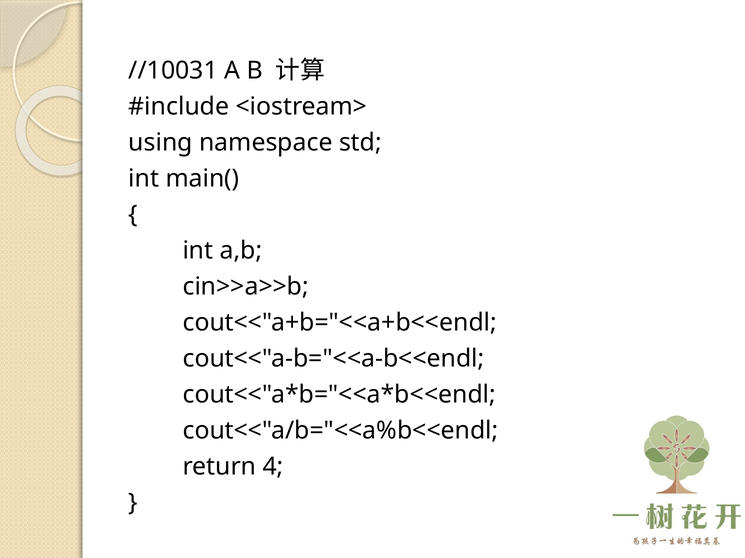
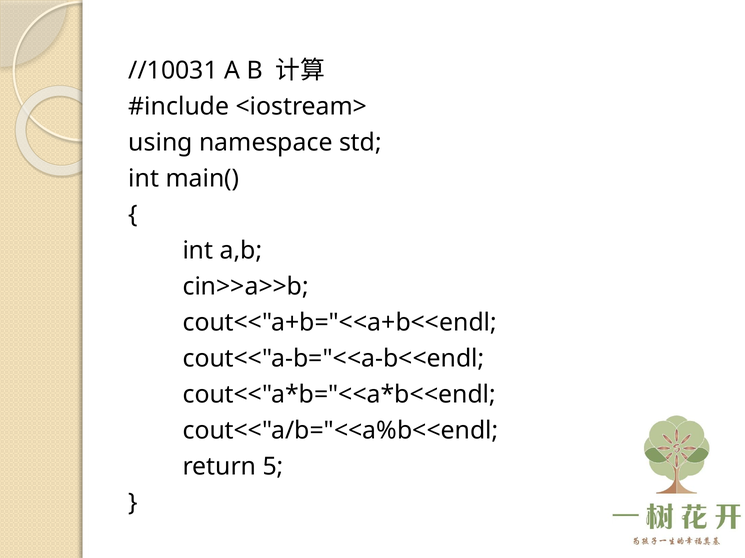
4: 4 -> 5 (273, 467)
